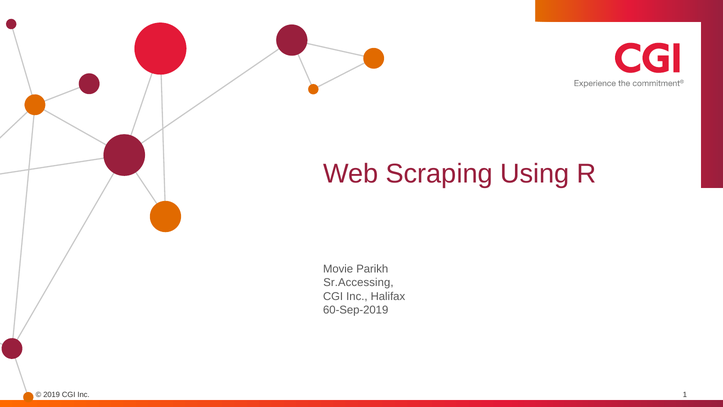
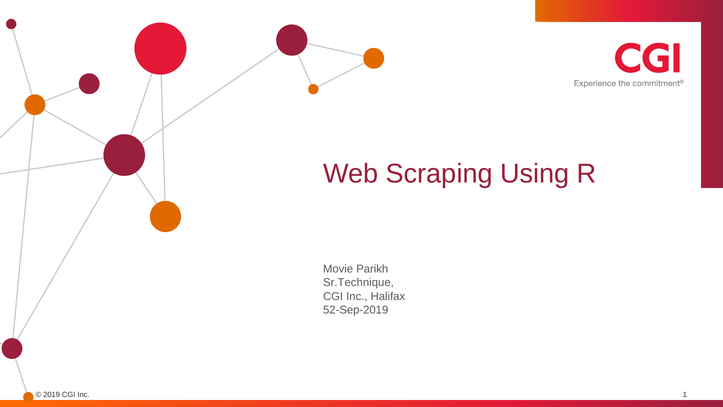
Sr.Accessing: Sr.Accessing -> Sr.Technique (358, 283)
60-Sep-2019: 60-Sep-2019 -> 52-Sep-2019 (356, 310)
